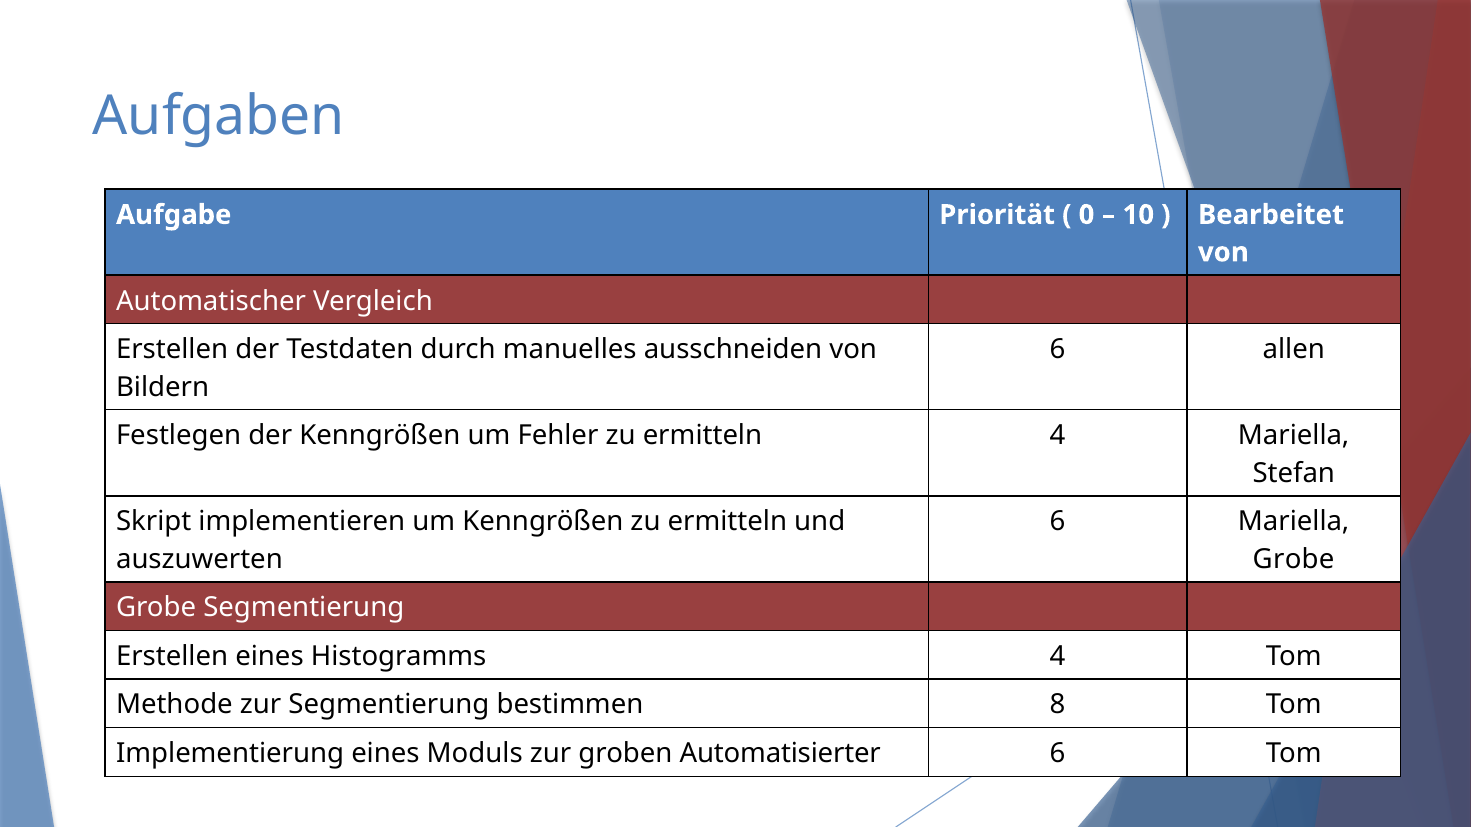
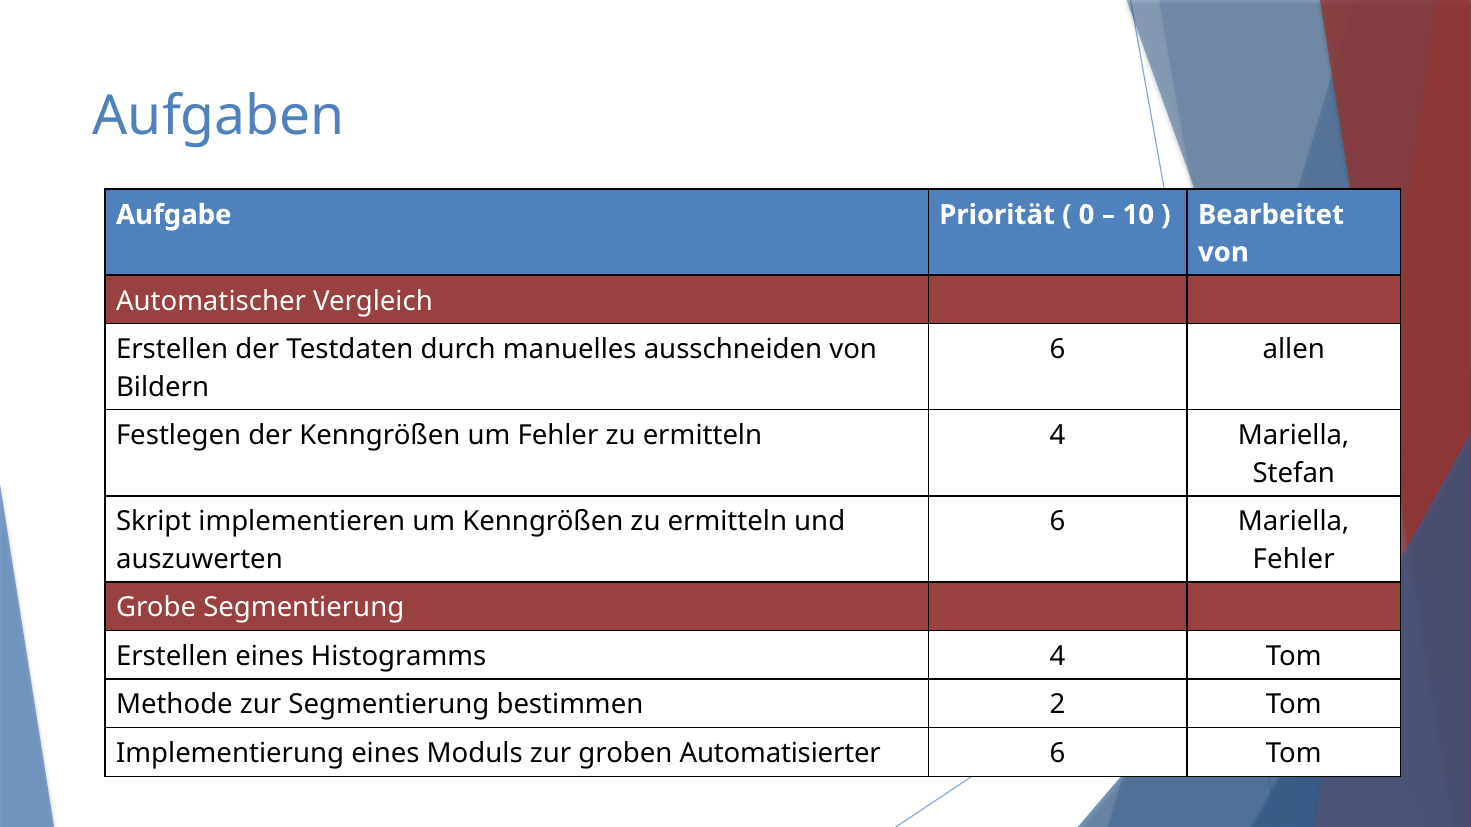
Grobe: Grobe -> Fehler (1294, 559)
8: 8 -> 2 (1058, 705)
